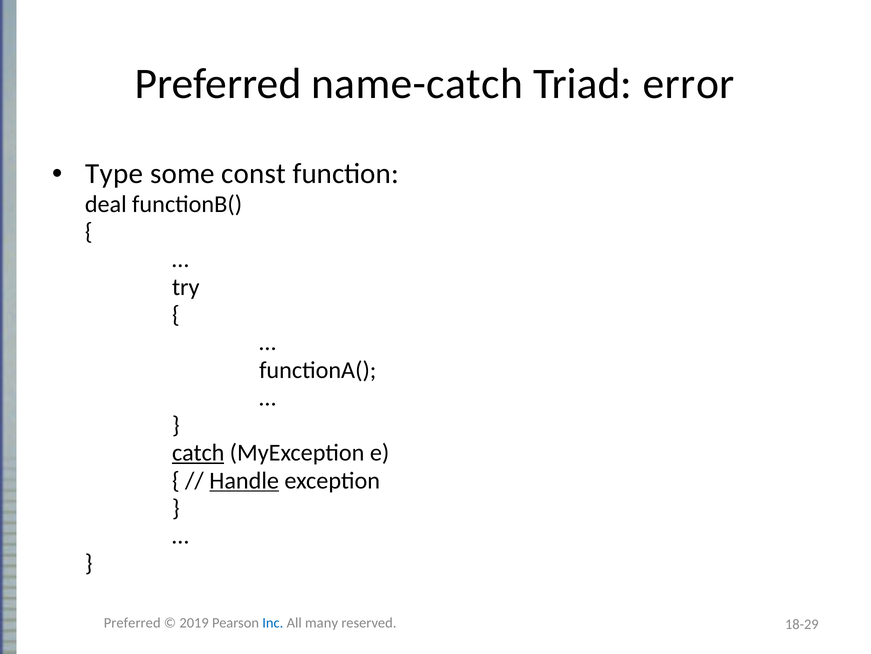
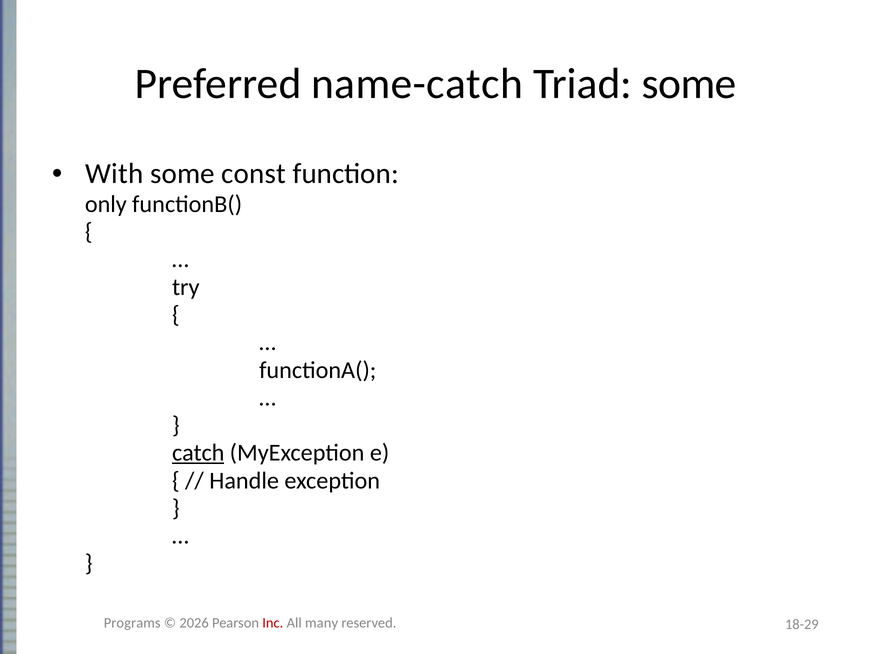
Triad error: error -> some (689, 84)
Type: Type -> With (114, 174)
deal: deal -> only (106, 204)
Handle underline: present -> none (244, 480)
Preferred: Preferred -> Programs (132, 622)
2019: 2019 -> 2026 (194, 622)
Inc colour: blue -> red (273, 622)
